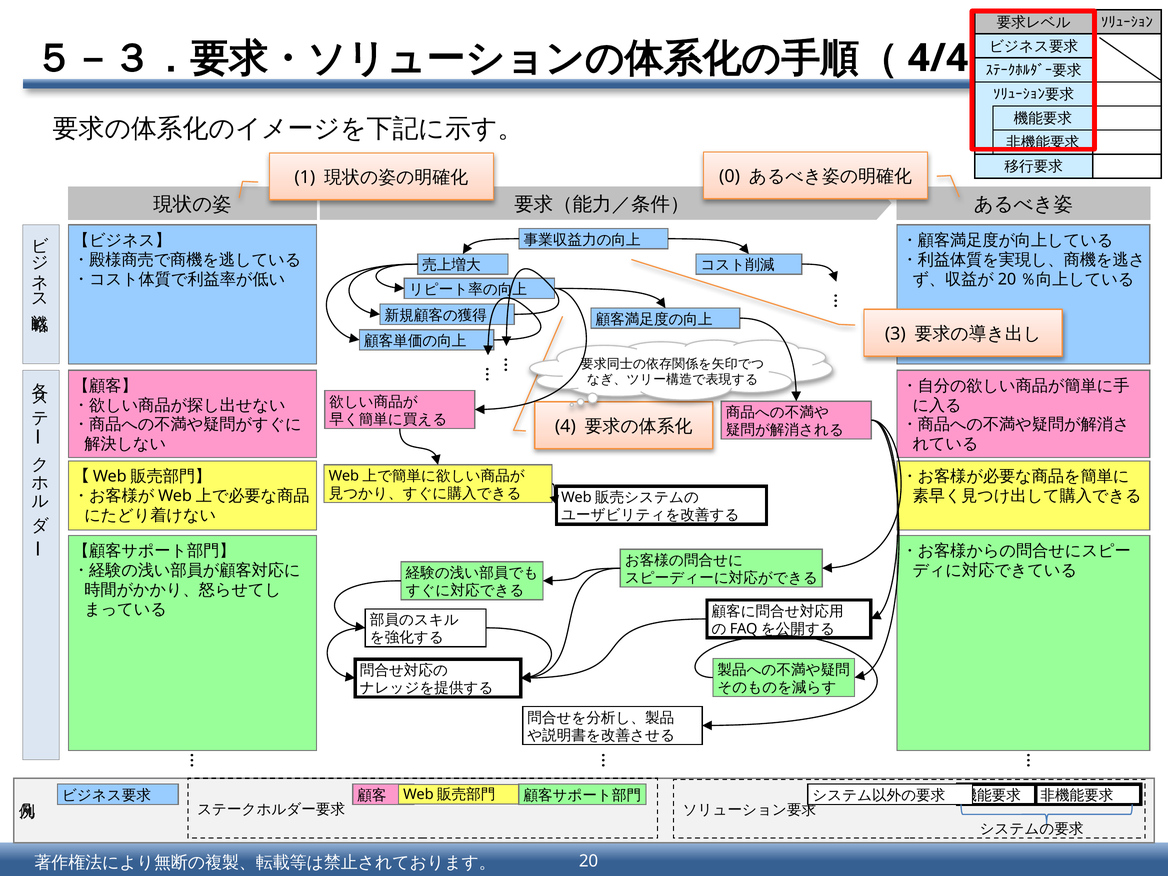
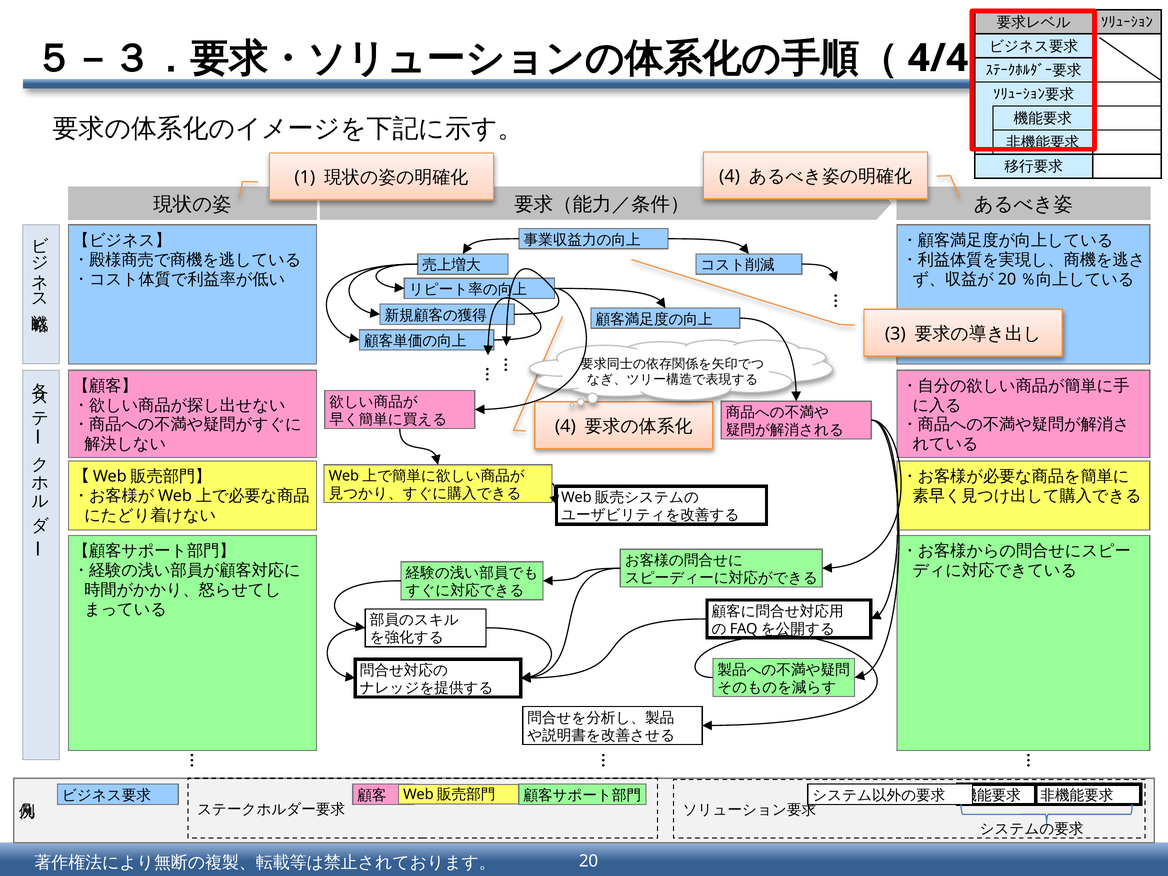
0: 0 -> 4 (730, 177)
